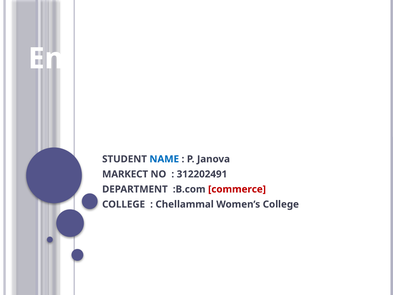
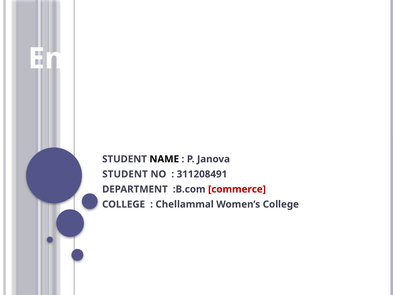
NAME colour: blue -> black (164, 159)
MARKECT: MARKECT -> STUDENT (125, 174)
312202491: 312202491 -> 311208491 (202, 174)
